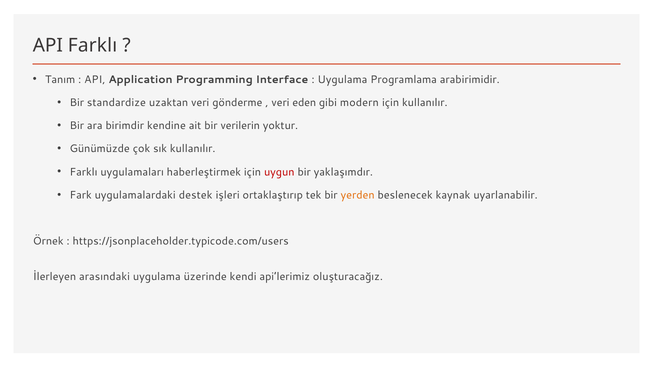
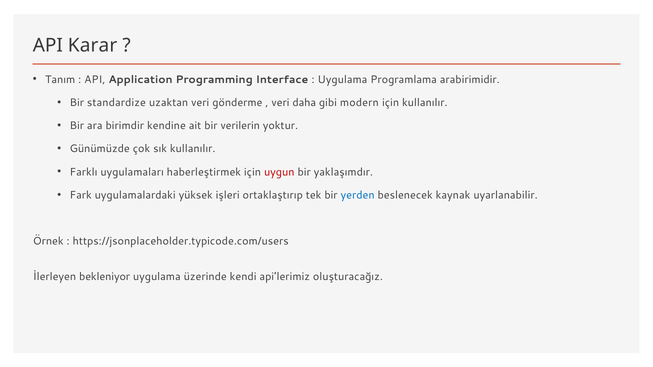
API Farklı: Farklı -> Karar (93, 46)
eden: eden -> daha (304, 103)
destek: destek -> yüksek (196, 195)
yerden colour: orange -> blue (358, 195)
arasındaki: arasındaki -> bekleniyor (105, 277)
